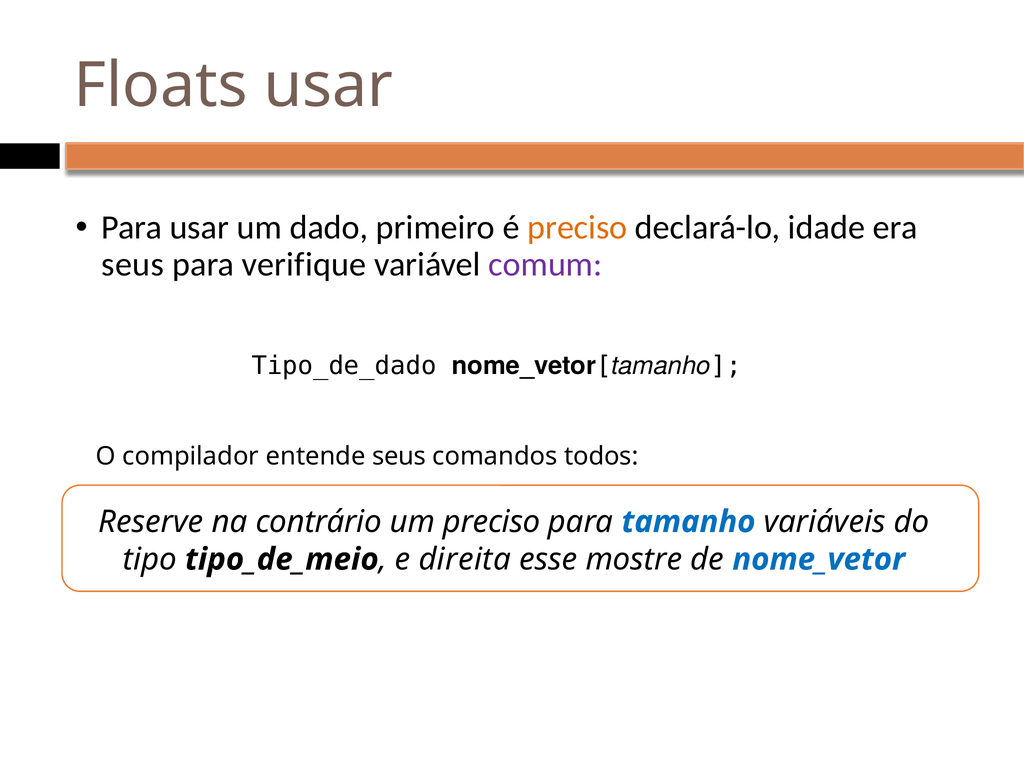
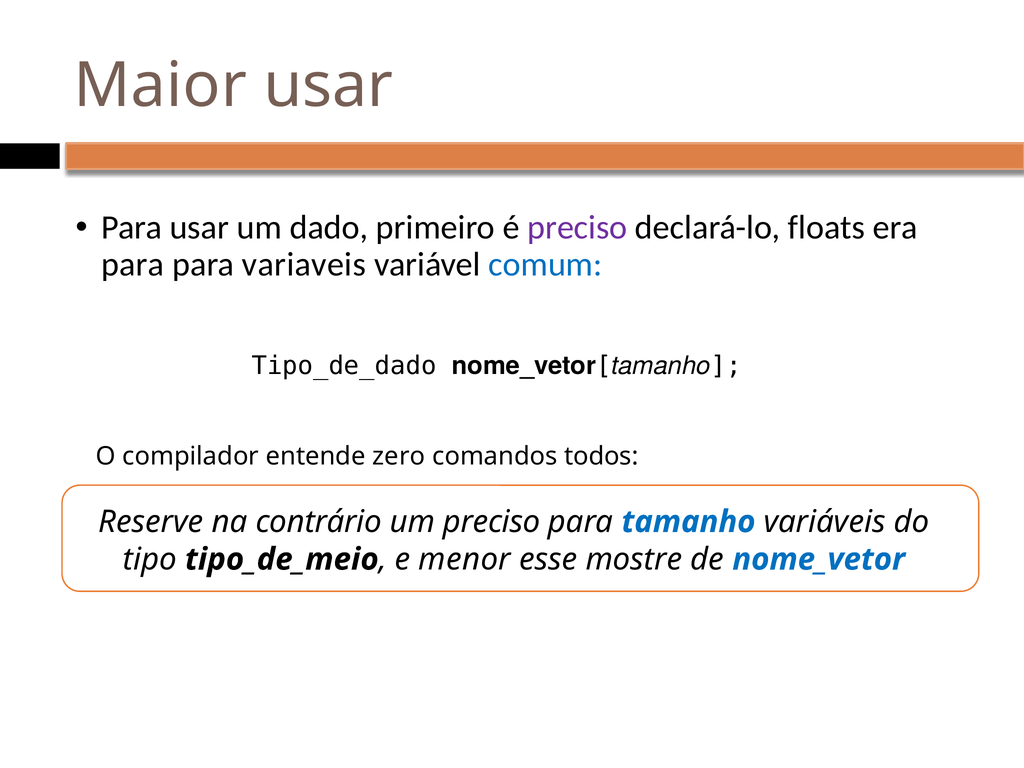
Floats: Floats -> Maior (160, 85)
preciso colour: orange -> purple (577, 228)
idade: idade -> floats (826, 228)
seus: seus -> para (133, 265)
verifique: verifique -> variaveis (304, 265)
comum colour: purple -> blue (545, 265)
entende seus: seus -> zero (399, 457)
direita: direita -> menor (465, 559)
